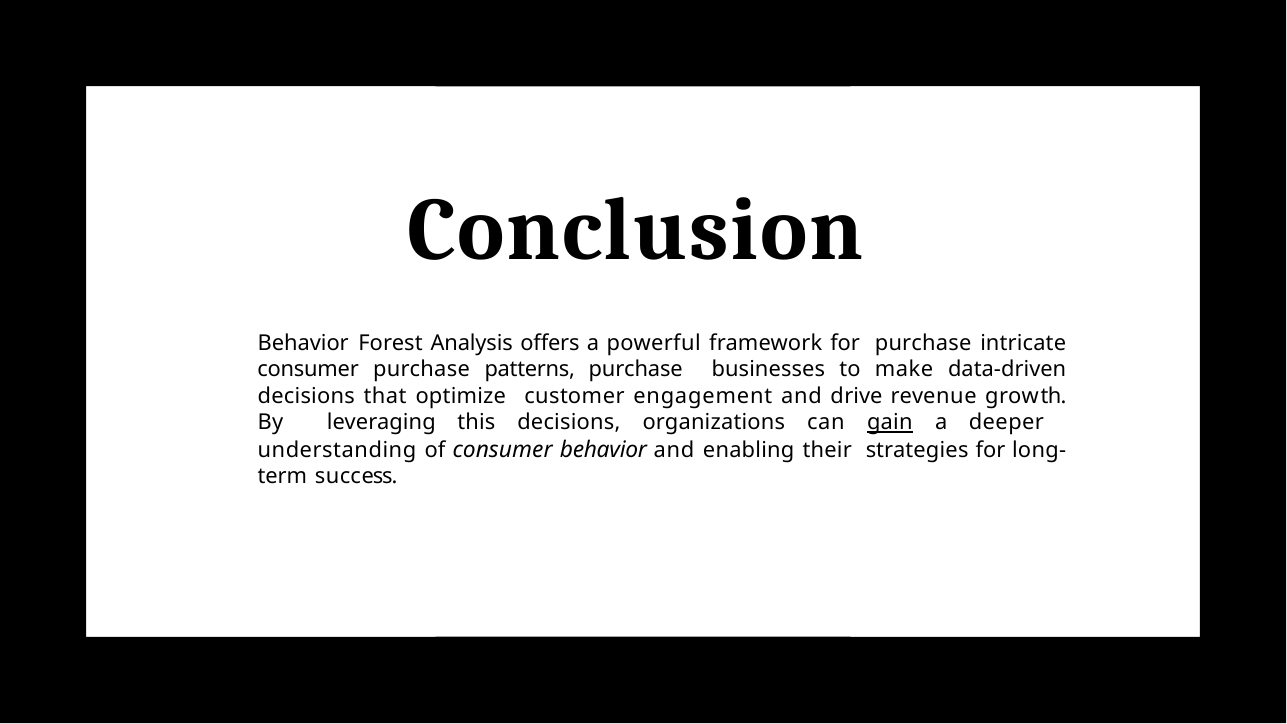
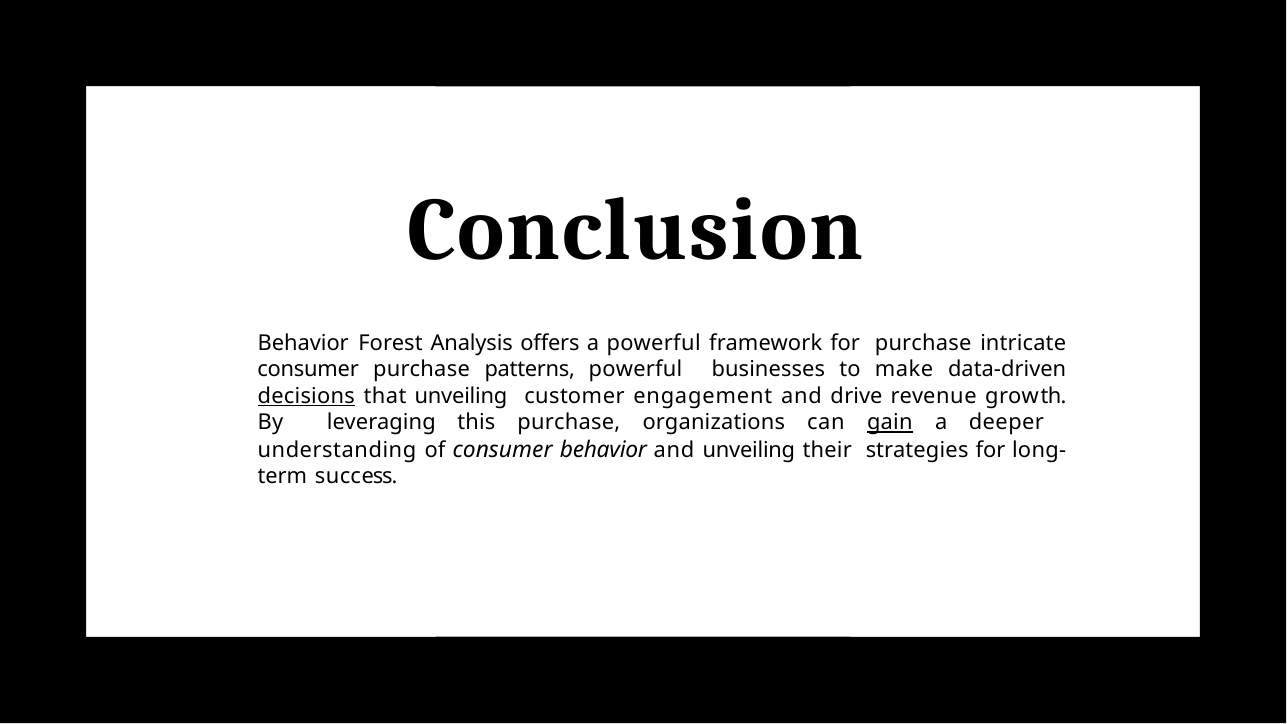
patterns purchase: purchase -> powerful (635, 370)
decisions underline: none -> present (306, 396)
that optimize: optimize -> unveiling (461, 396)
this decisions: decisions -> purchase (569, 423)
and enabling: enabling -> unveiling (749, 450)
